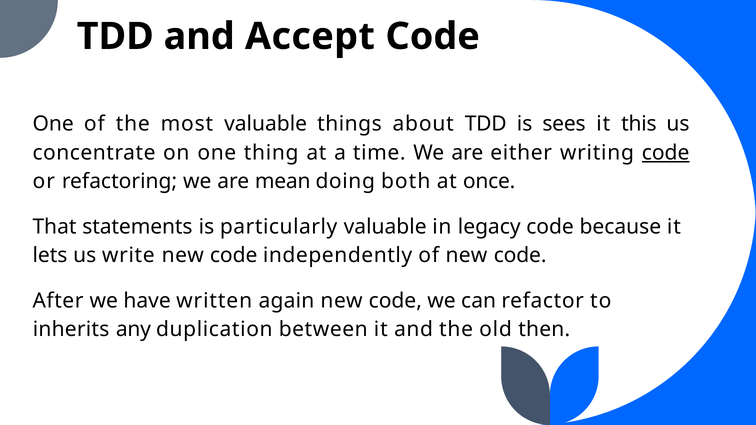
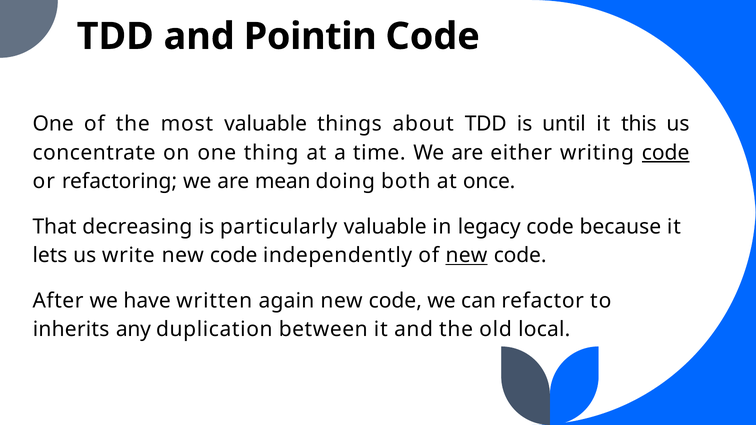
Accept: Accept -> Pointin (310, 36)
sees: sees -> until (564, 124)
statements: statements -> decreasing (137, 227)
new underline: none -> present (466, 256)
then: then -> local (544, 329)
